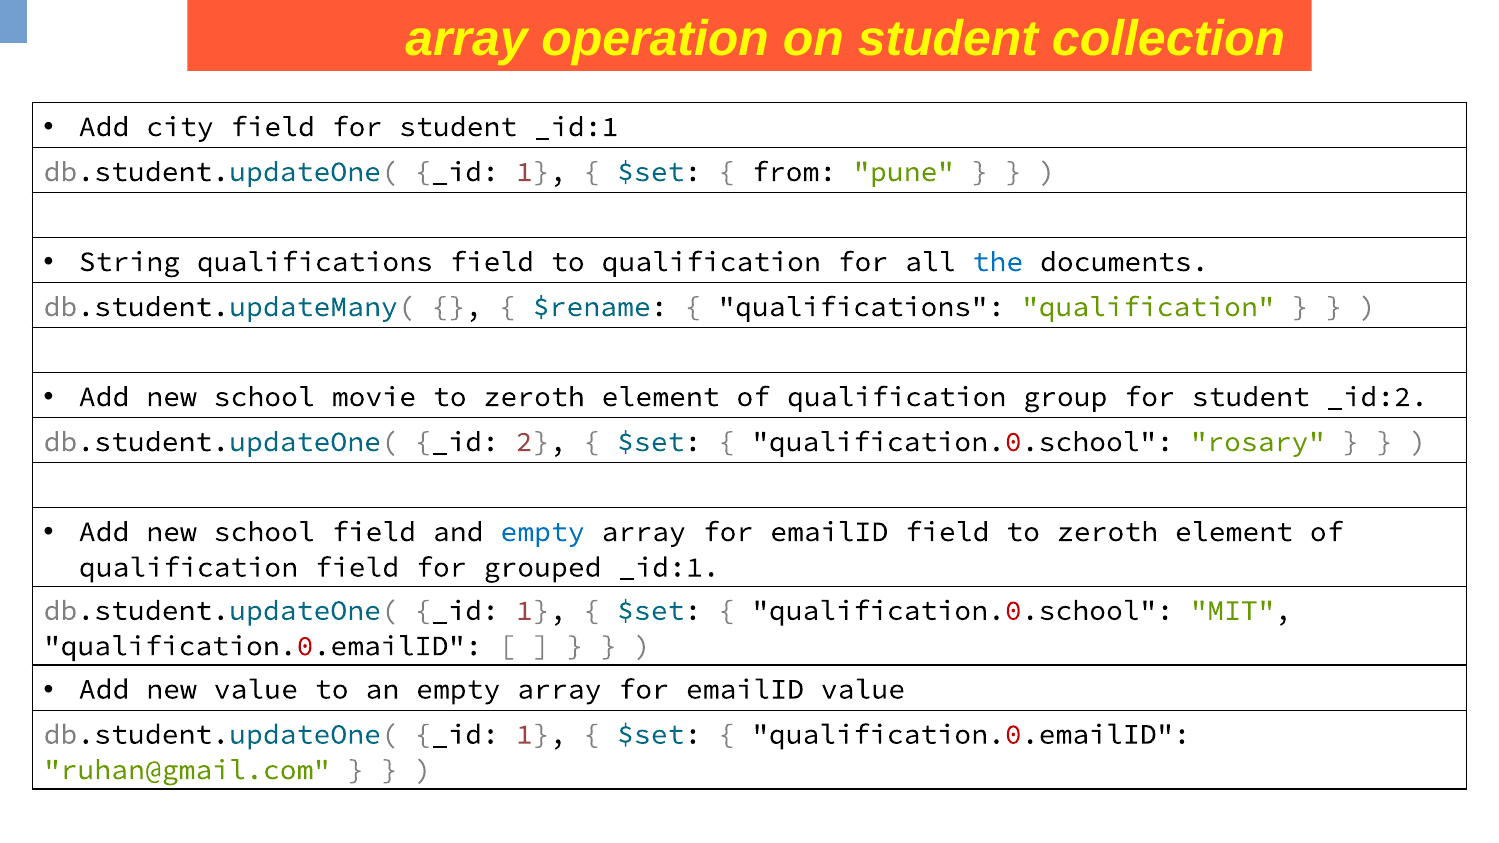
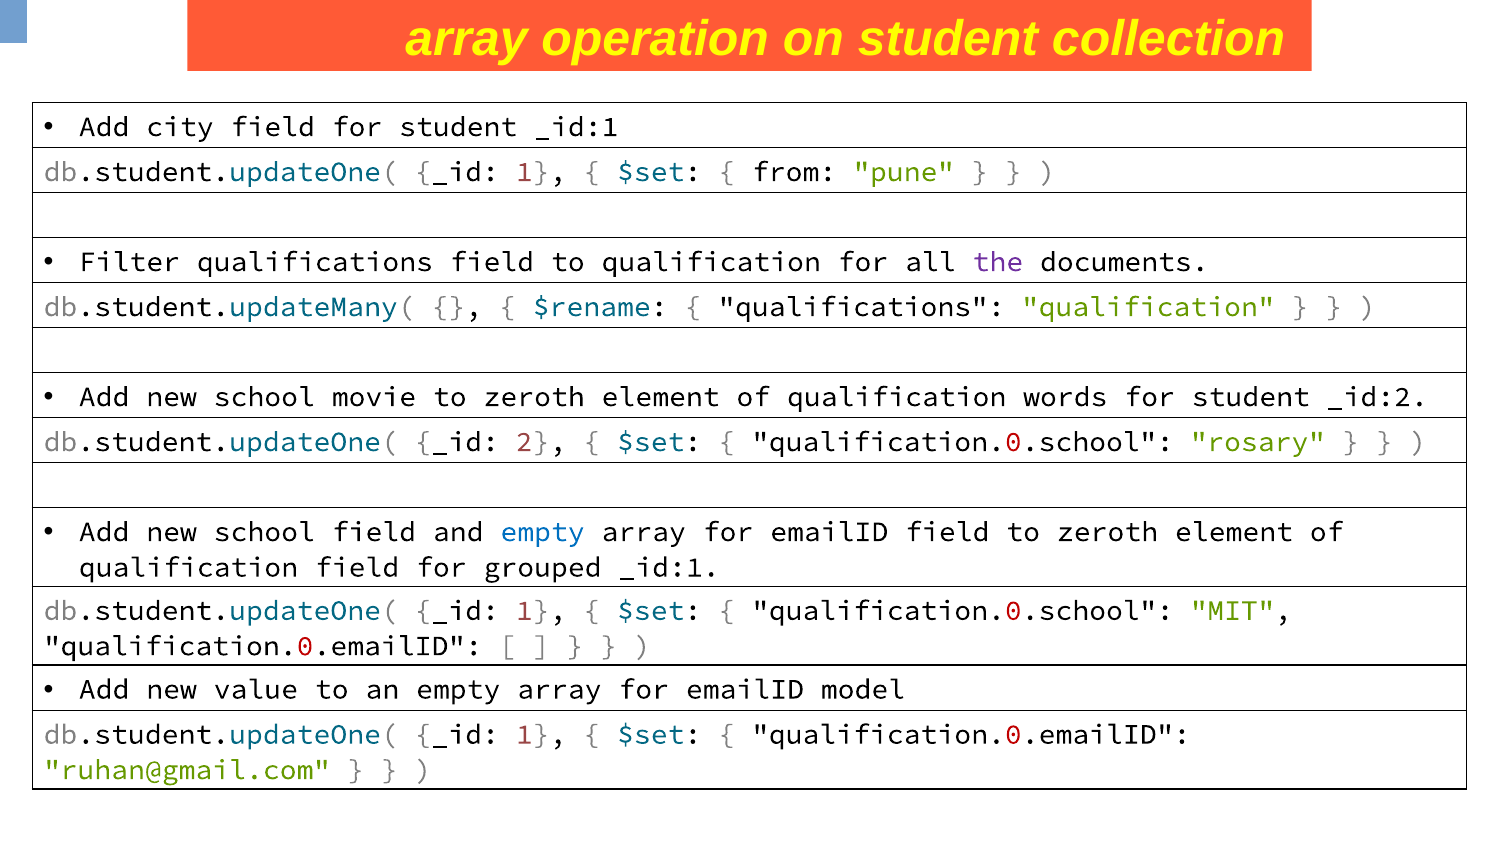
String: String -> Filter (129, 262)
the colour: blue -> purple (998, 262)
group: group -> words (1065, 397)
emailID value: value -> model (863, 689)
